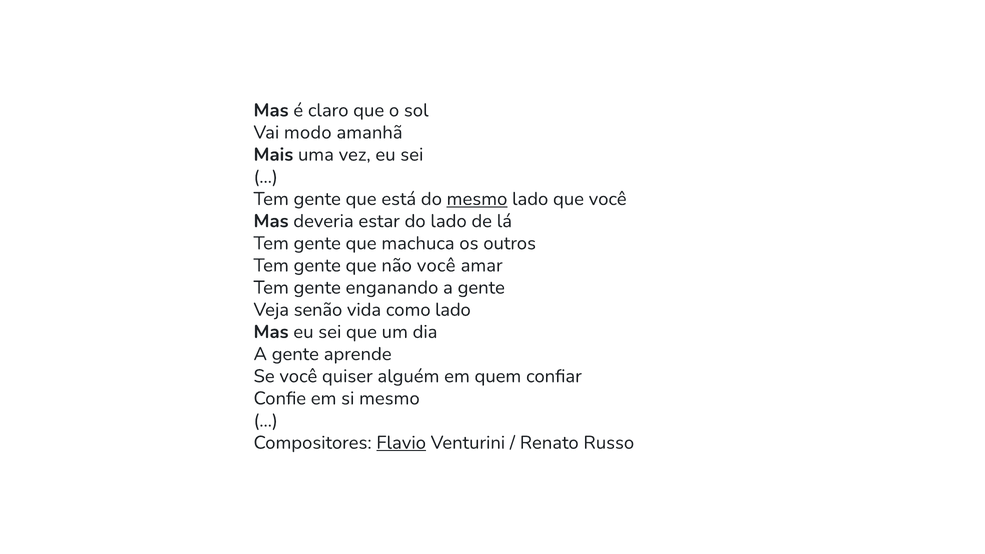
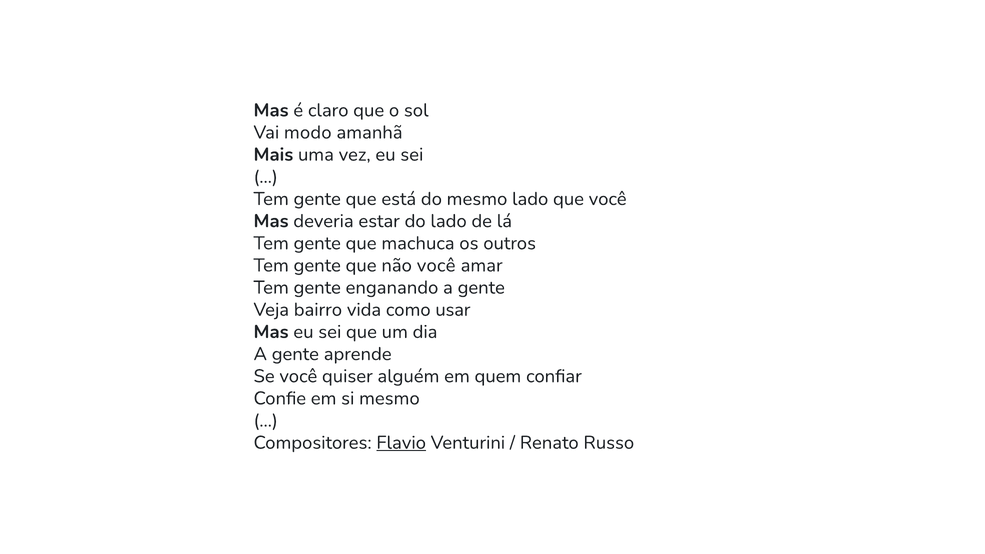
mesmo underline: present -> none (477, 199)
senão: senão -> bairro (318, 310)
como lado: lado -> usar (453, 310)
